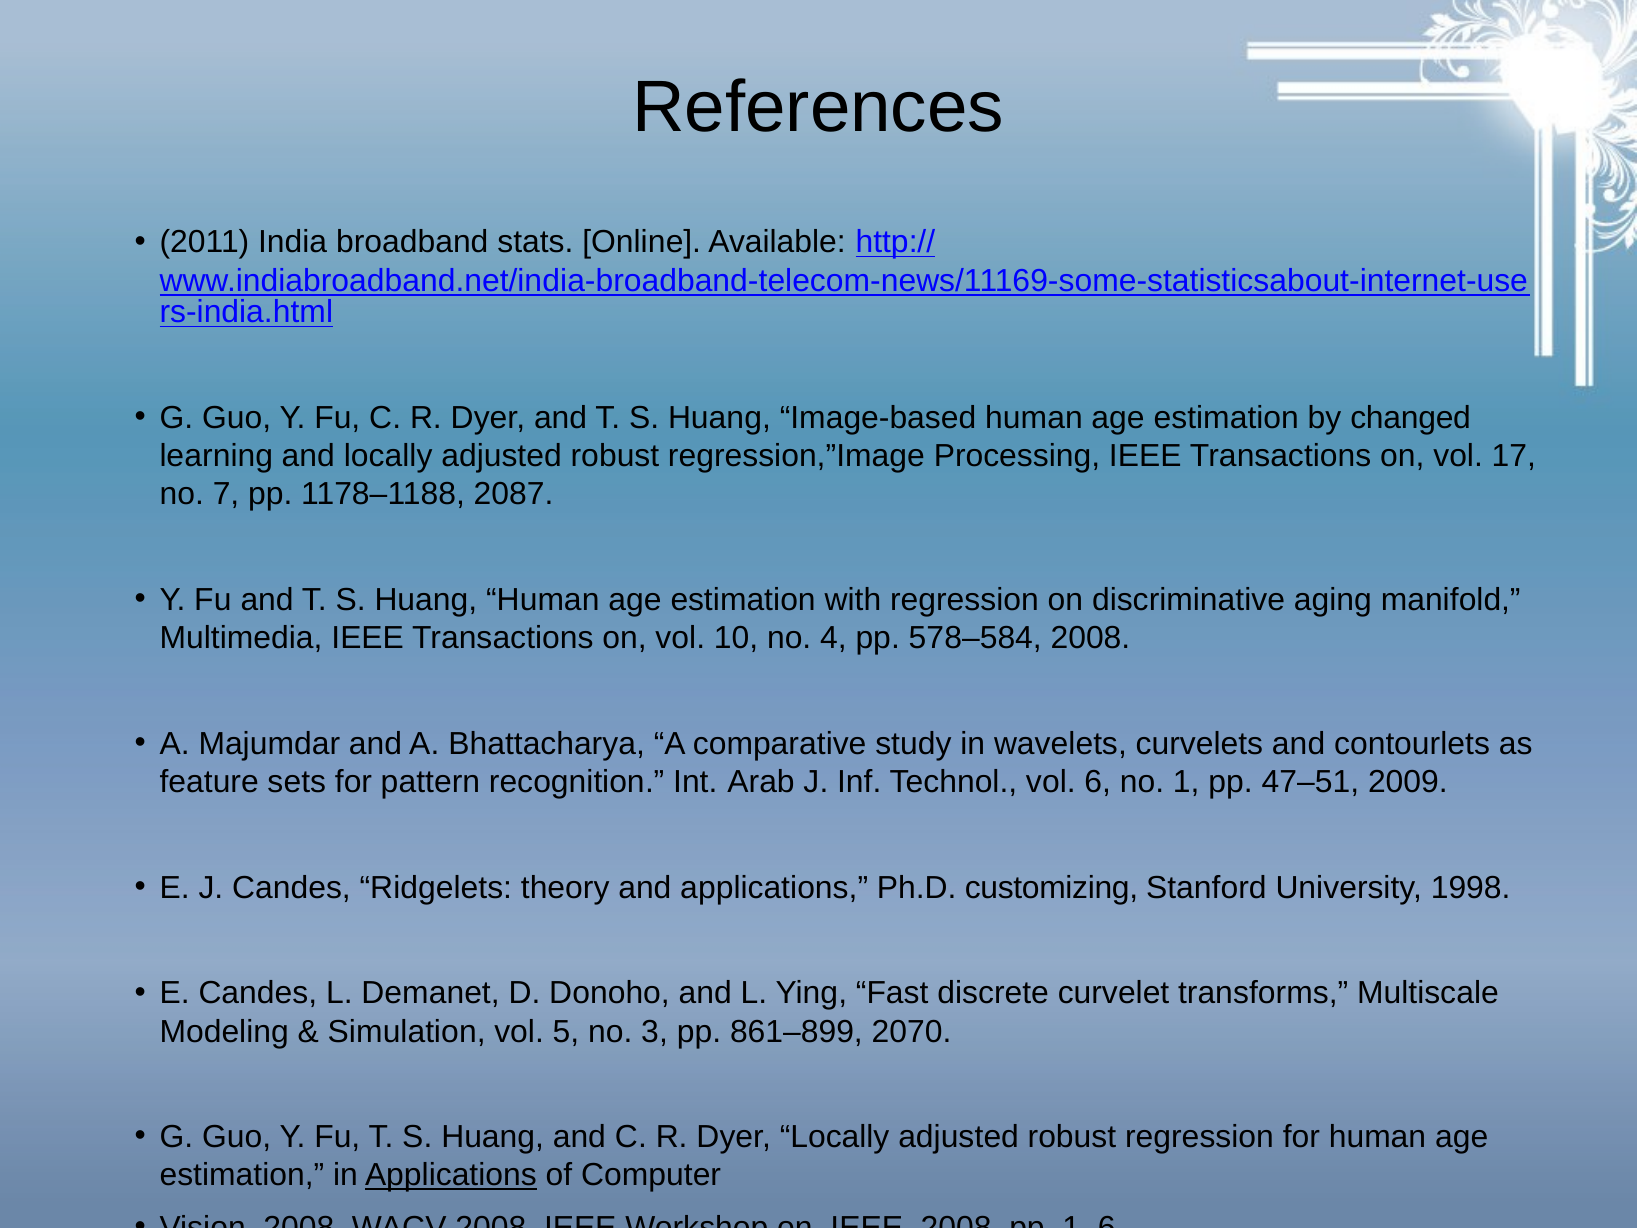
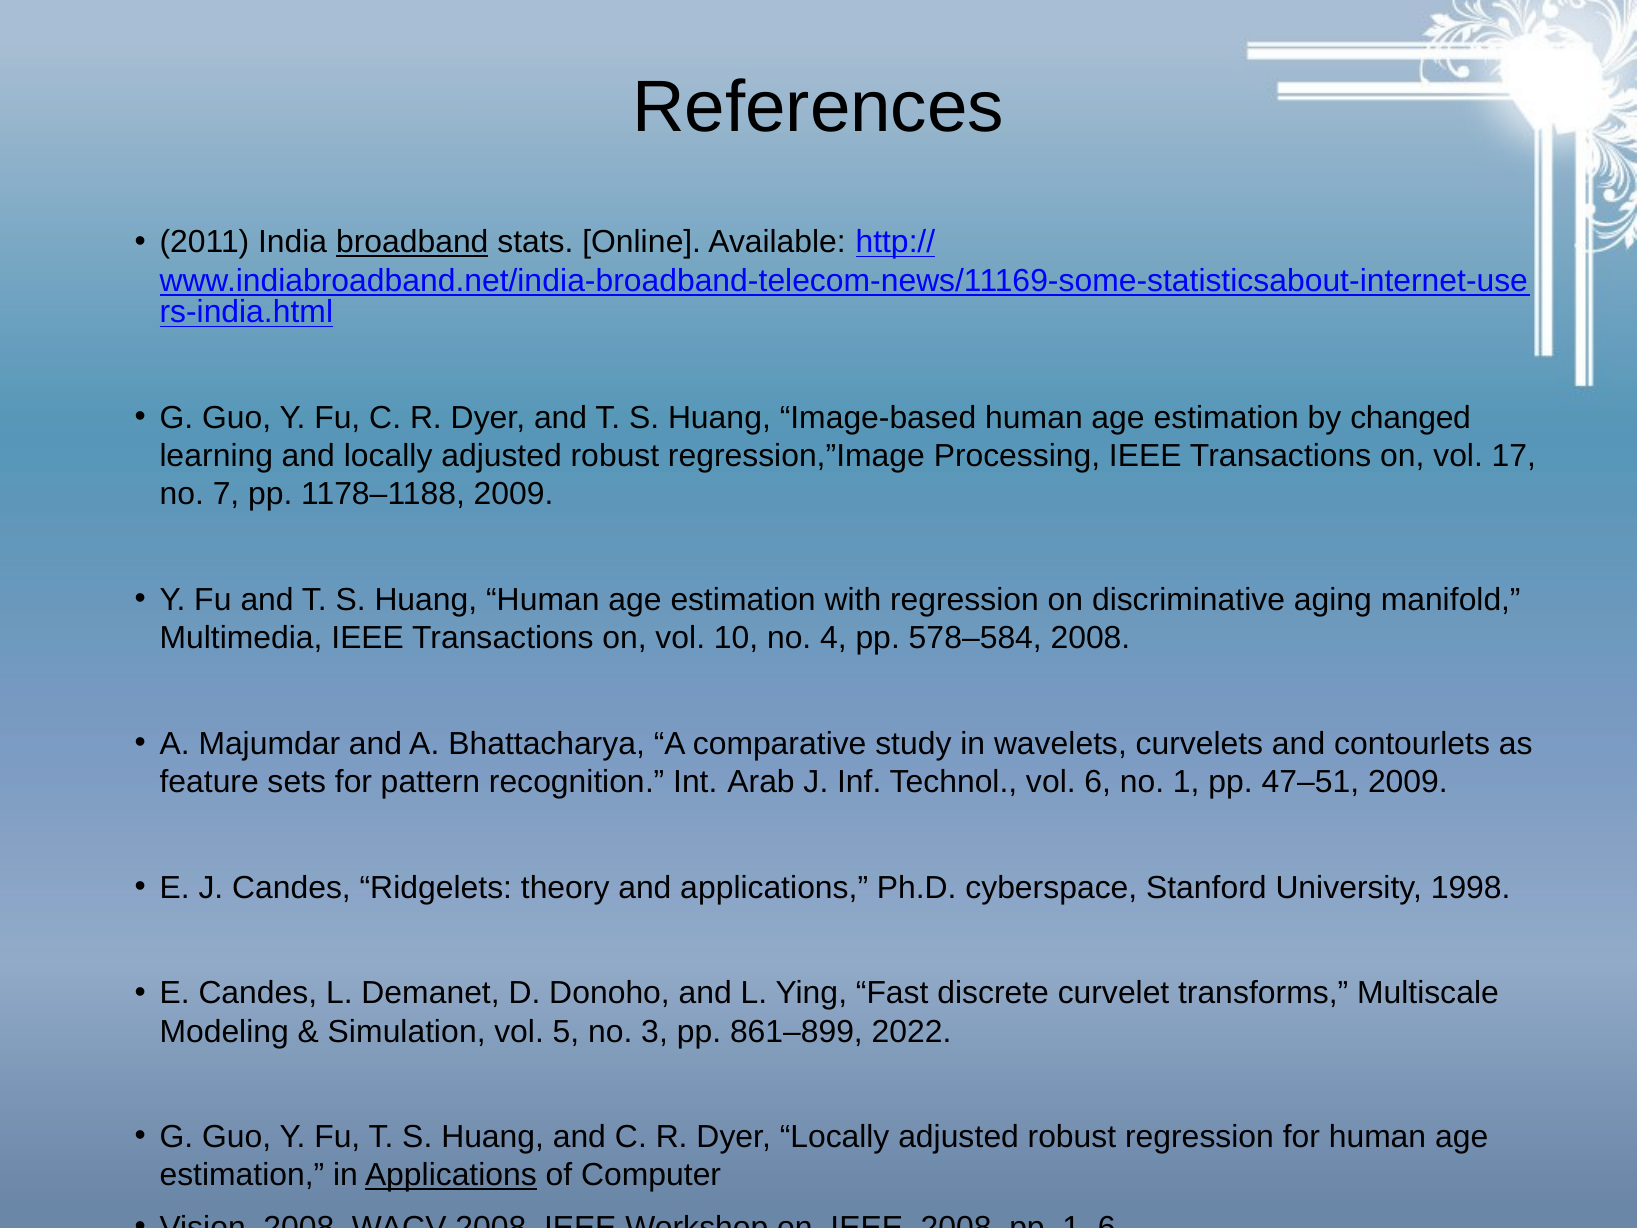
broadband underline: none -> present (412, 242)
1178–1188 2087: 2087 -> 2009 (514, 494)
customizing: customizing -> cyberspace (1051, 888)
2070: 2070 -> 2022 (911, 1031)
